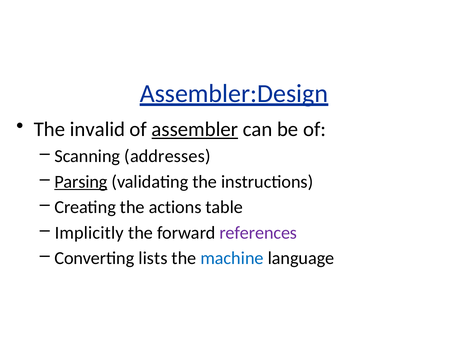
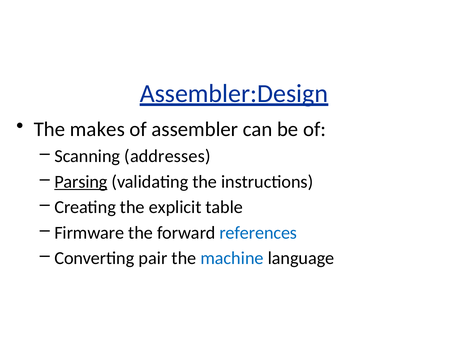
invalid: invalid -> makes (97, 129)
assembler underline: present -> none (195, 129)
actions: actions -> explicit (175, 207)
Implicitly: Implicitly -> Firmware (89, 233)
references colour: purple -> blue (258, 233)
lists: lists -> pair (153, 258)
